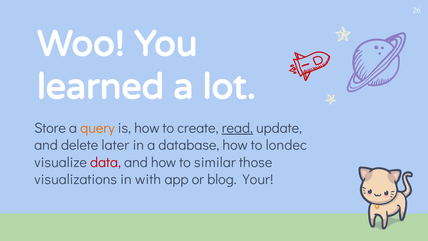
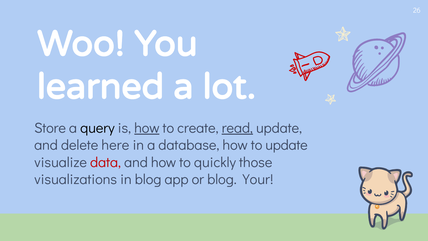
query colour: orange -> black (97, 128)
how underline: none -> present (147, 128)
later: later -> here (115, 145)
to londec: londec -> update (287, 145)
similar: similar -> quickly (215, 162)
in with: with -> blog (148, 179)
